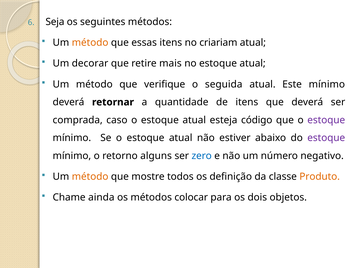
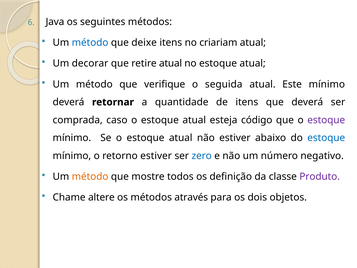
Seja: Seja -> Java (55, 22)
método colour: orange -> blue (90, 43)
essas: essas -> deixe (144, 43)
retire mais: mais -> atual (171, 63)
estoque colour: purple -> blue (326, 138)
retorno alguns: alguns -> estiver (156, 156)
Produto colour: orange -> purple (320, 176)
ainda: ainda -> altere (101, 197)
colocar: colocar -> através (191, 197)
